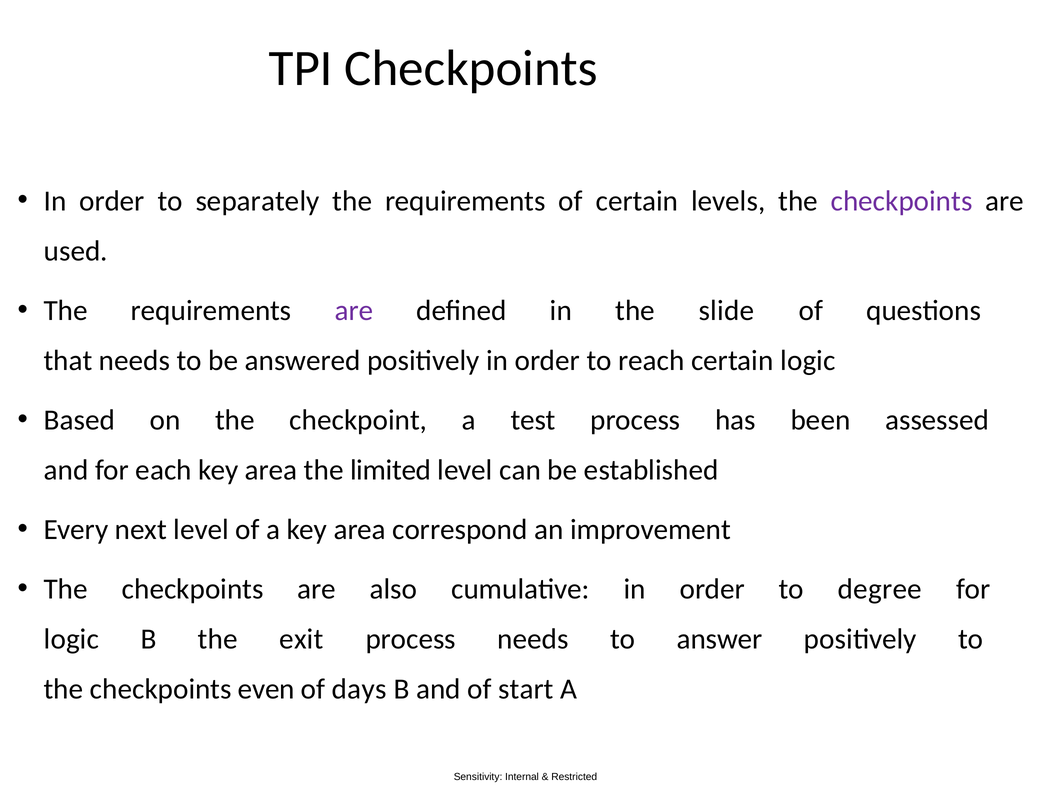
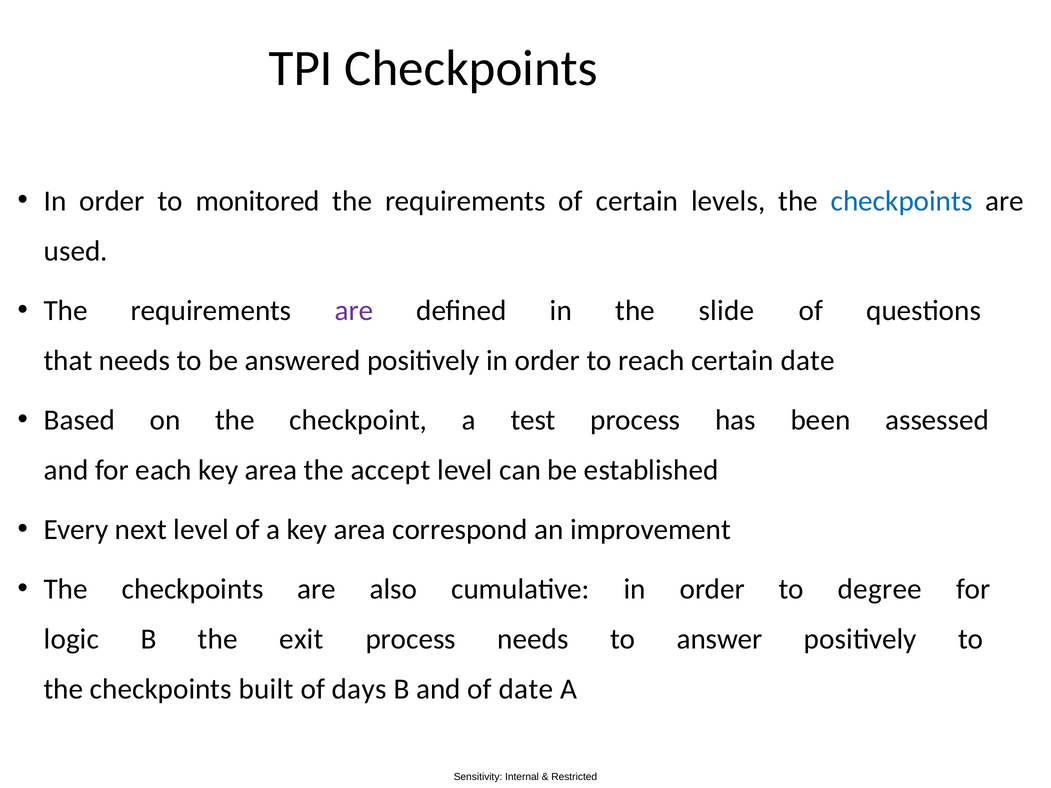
separately: separately -> monitored (258, 201)
checkpoints colour: purple -> blue (902, 201)
certain logic: logic -> date (808, 361)
limited: limited -> accept (390, 470)
even: even -> built (266, 689)
of start: start -> date (526, 689)
